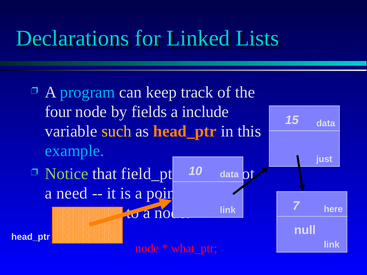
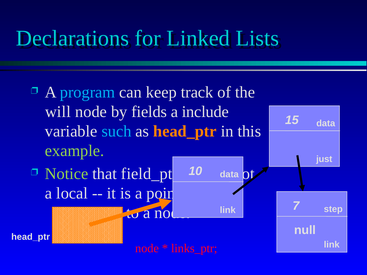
four: four -> will (58, 112)
such colour: yellow -> light blue (116, 131)
example colour: light blue -> light green (75, 151)
need: need -> local (72, 193)
here: here -> step (333, 209)
what_ptr: what_ptr -> links_ptr (194, 249)
